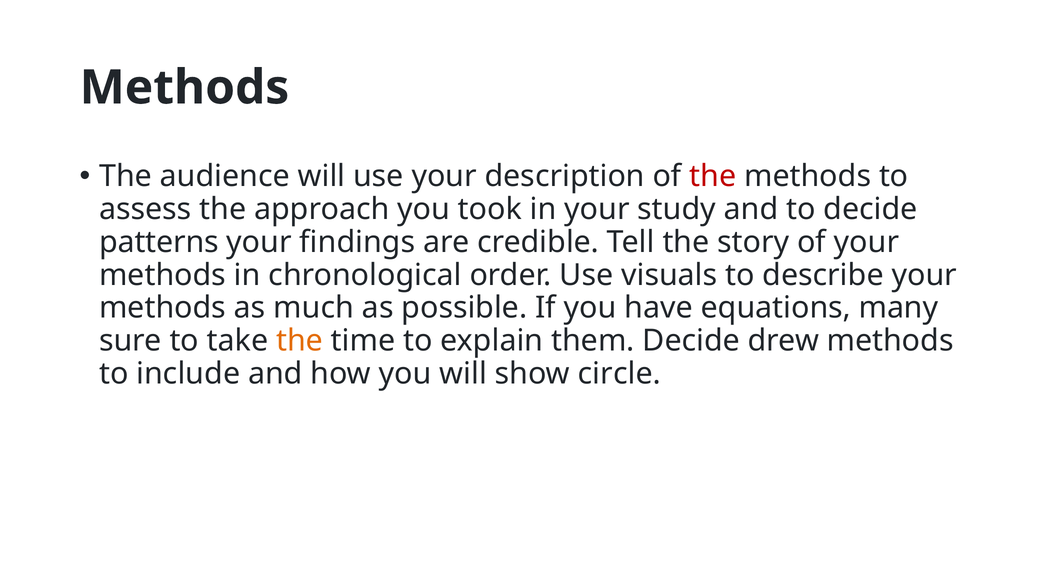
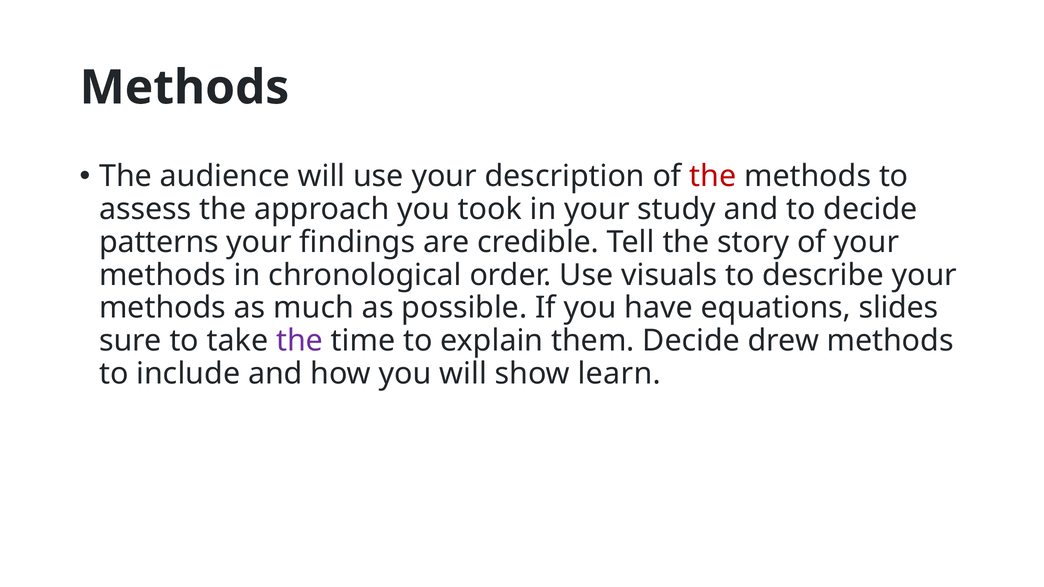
many: many -> slides (899, 308)
the colour: orange -> purple (300, 341)
circle: circle -> learn (619, 374)
